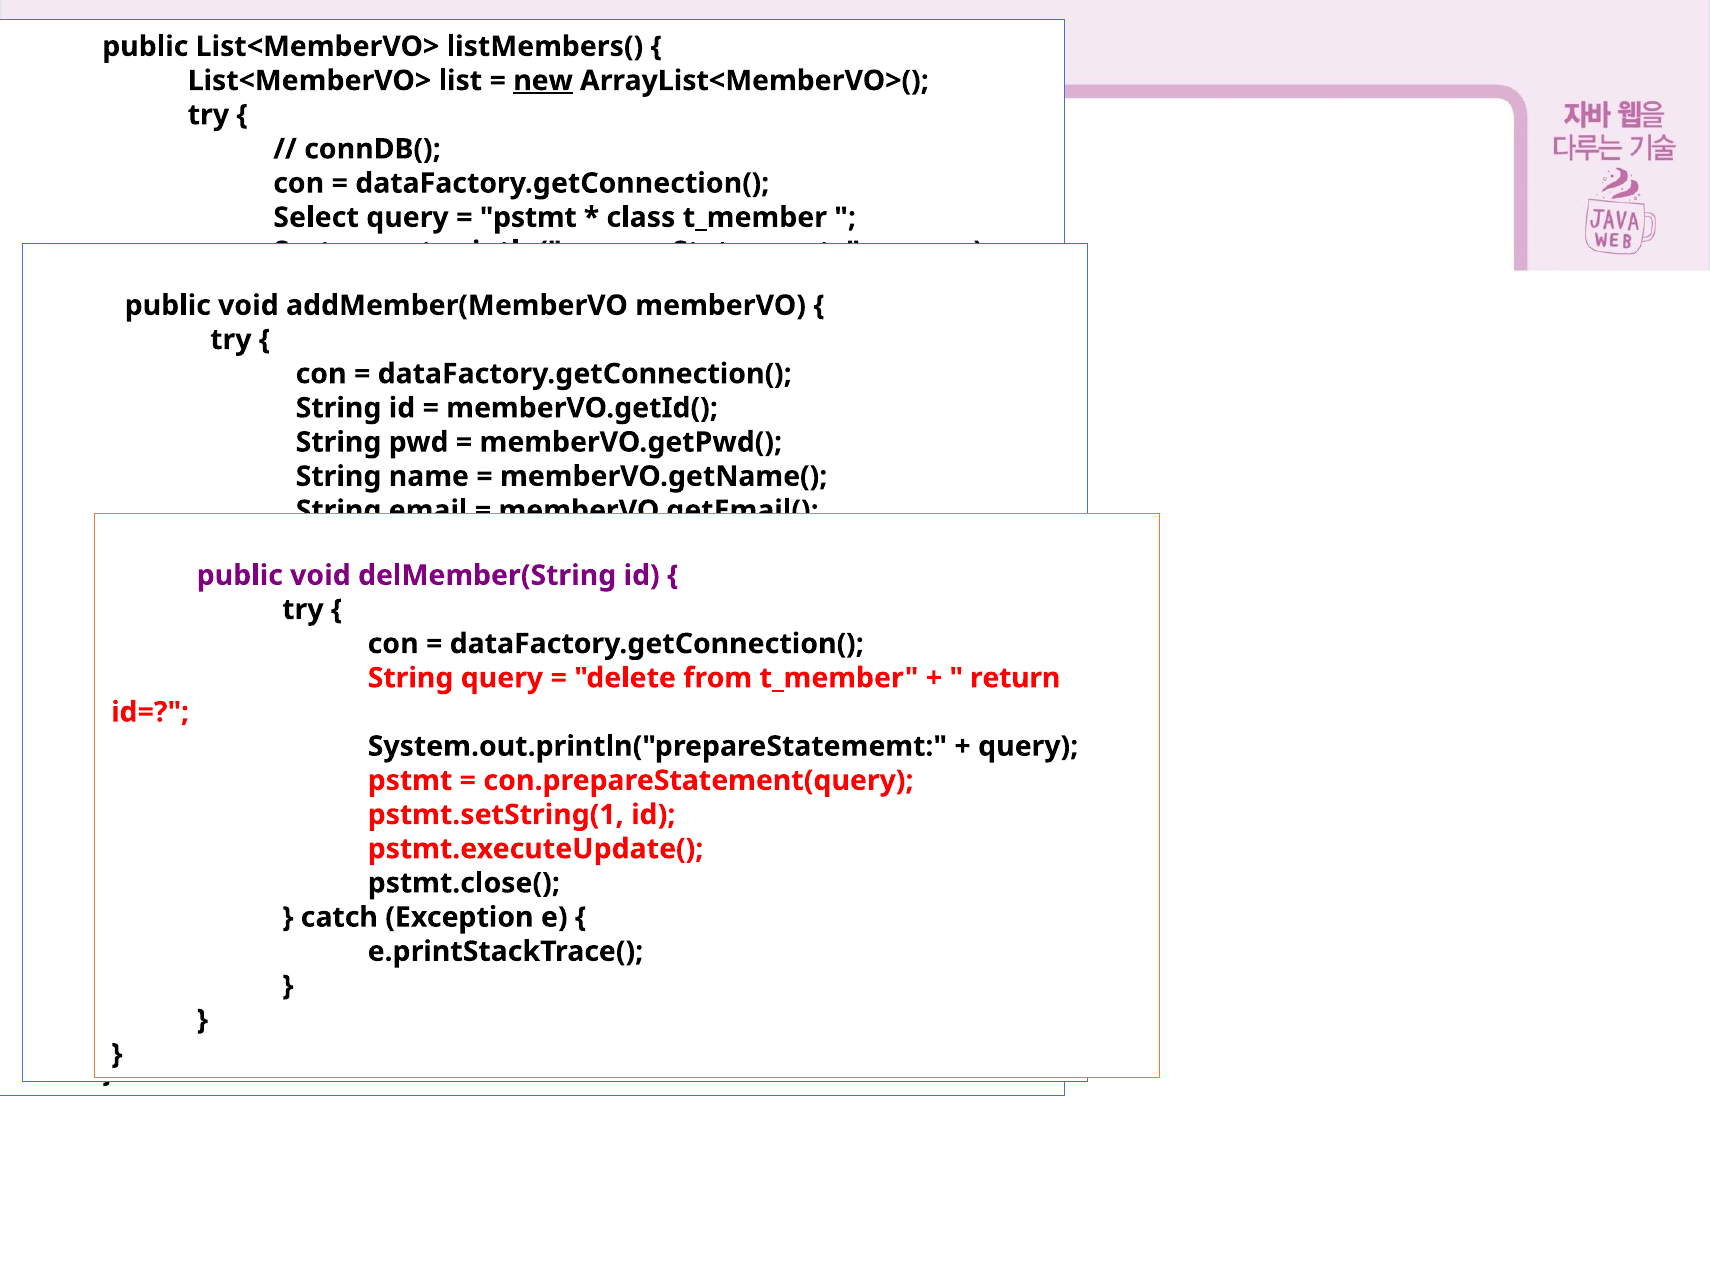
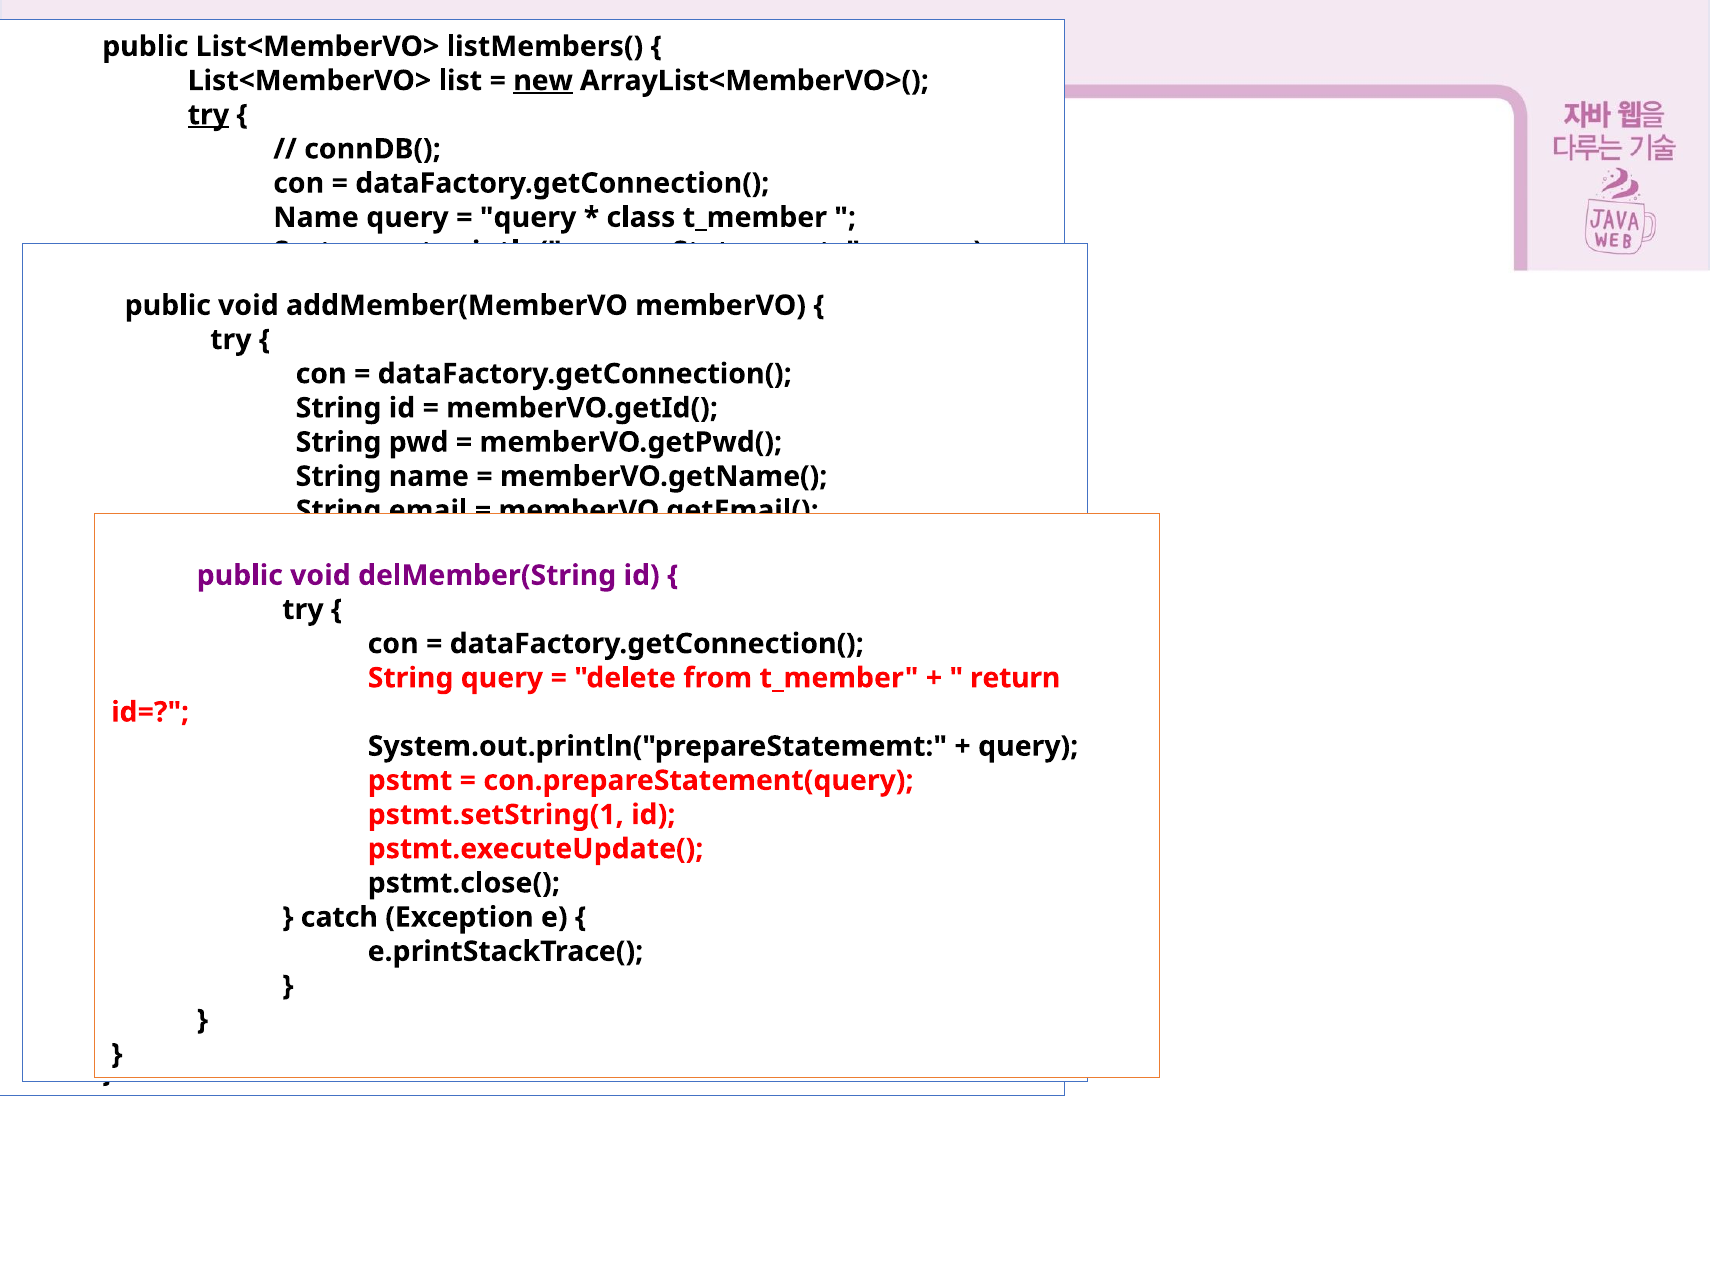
try underline: none -> present (208, 115)
Select: Select -> Name (316, 218)
pstmt: pstmt -> query (528, 218)
